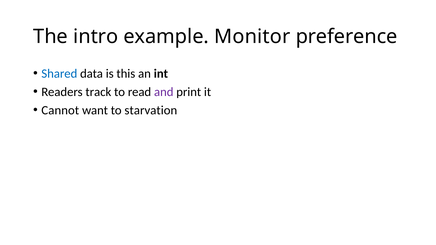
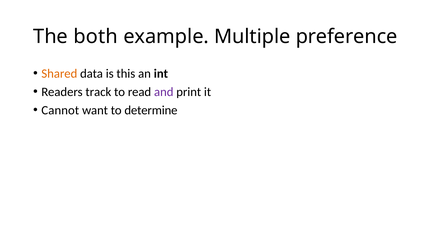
intro: intro -> both (96, 37)
Monitor: Monitor -> Multiple (252, 37)
Shared colour: blue -> orange (59, 74)
starvation: starvation -> determine (151, 110)
